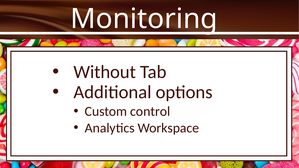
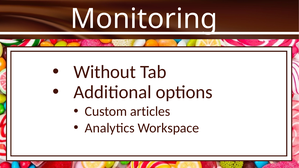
control: control -> articles (150, 112)
